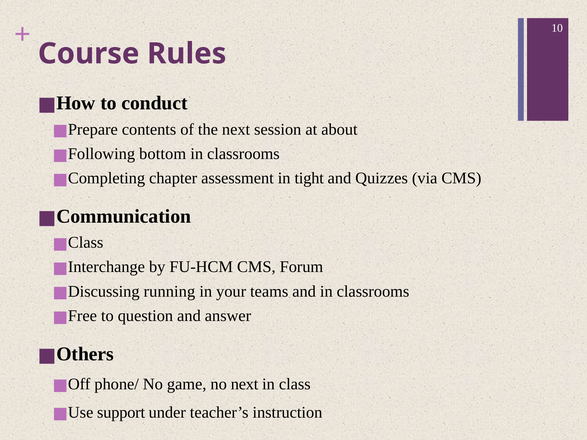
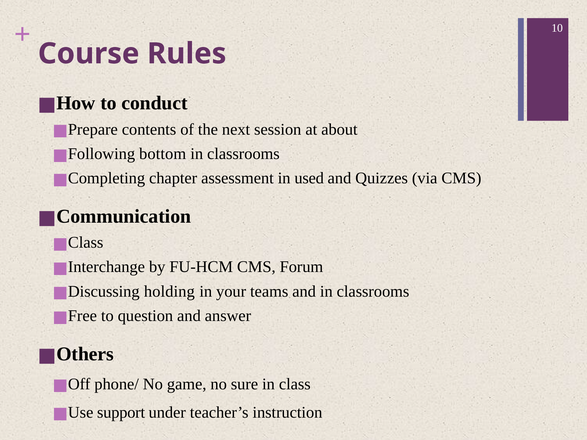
tight: tight -> used (309, 178)
running: running -> holding (169, 292)
no next: next -> sure (244, 384)
